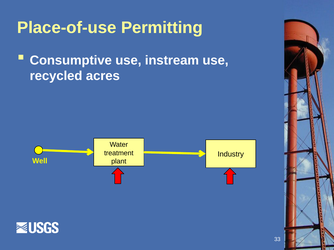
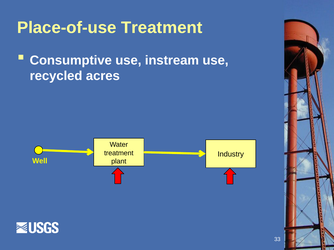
Place-of-use Permitting: Permitting -> Treatment (162, 28)
